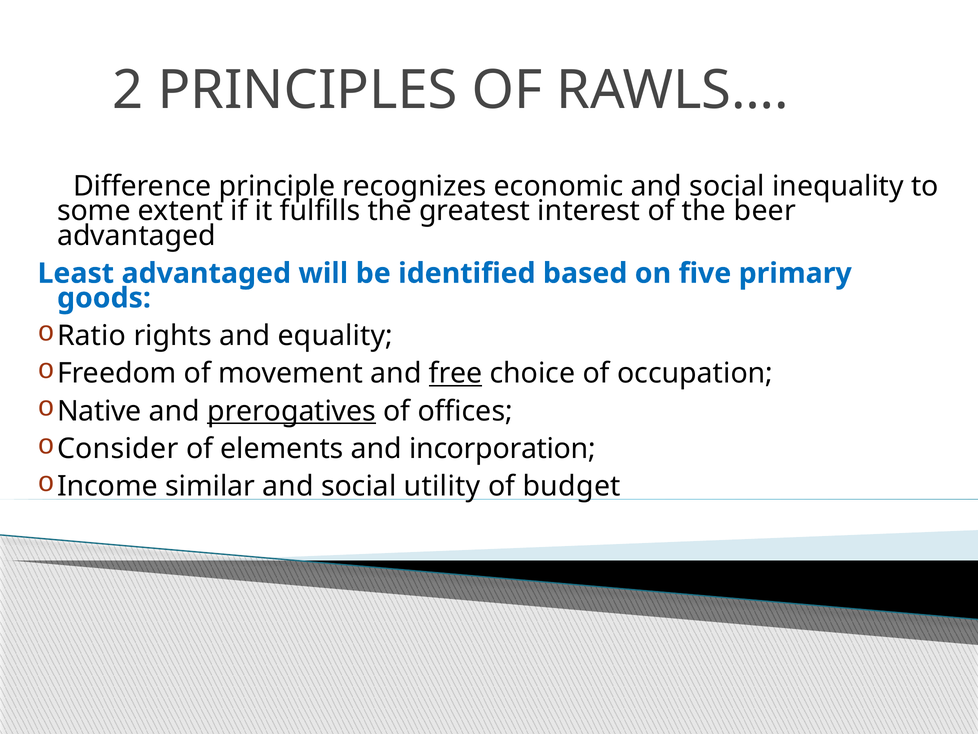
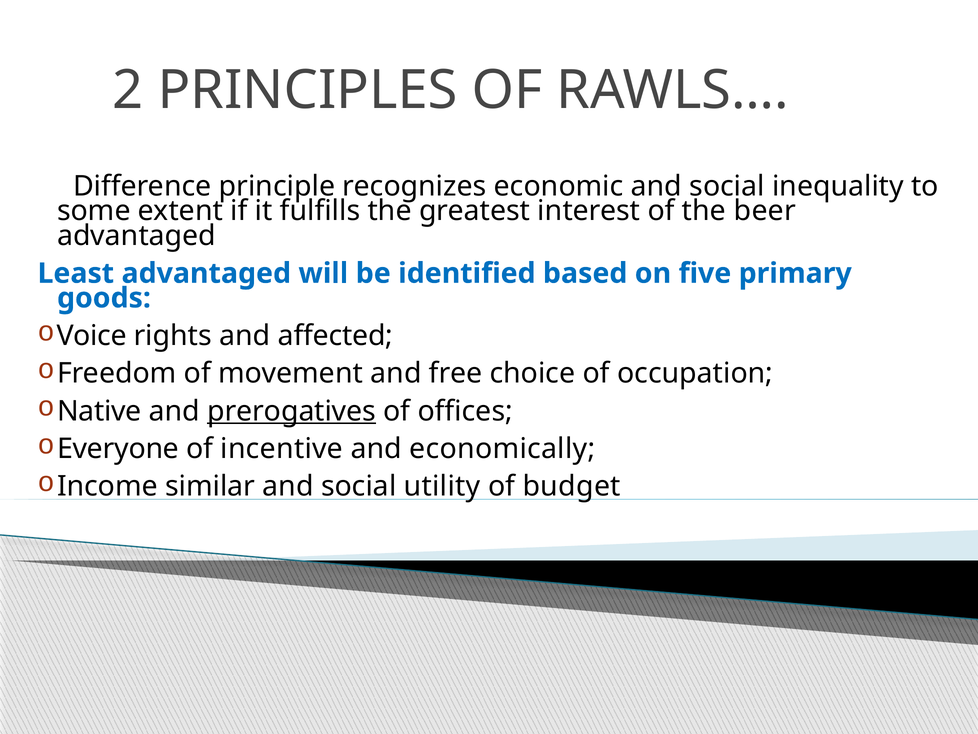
Ratio: Ratio -> Voice (92, 336)
equality: equality -> affected (335, 336)
free underline: present -> none (456, 373)
Consider: Consider -> Everyone (118, 448)
elements: elements -> incentive (282, 448)
incorporation: incorporation -> economically (502, 448)
